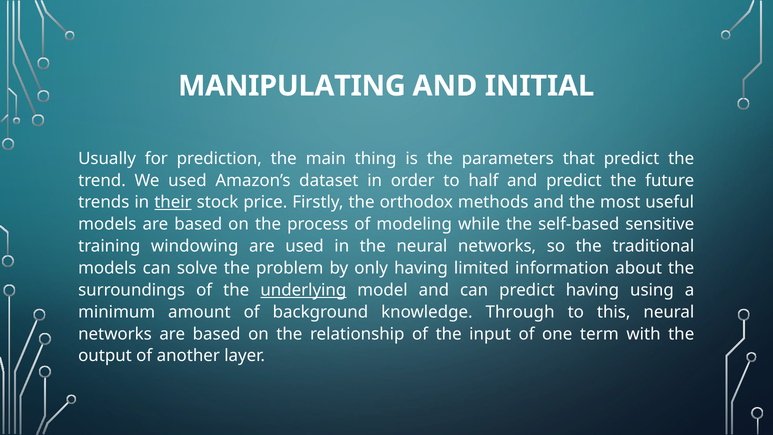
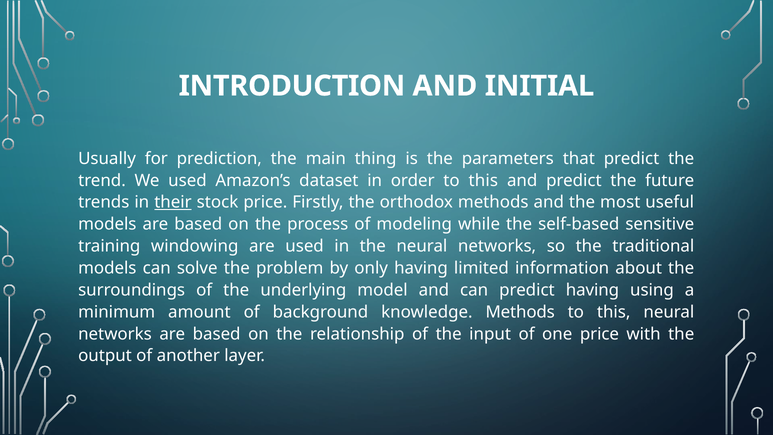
MANIPULATING: MANIPULATING -> INTRODUCTION (292, 86)
order to half: half -> this (483, 180)
underlying underline: present -> none (303, 290)
knowledge Through: Through -> Methods (520, 312)
one term: term -> price (599, 334)
